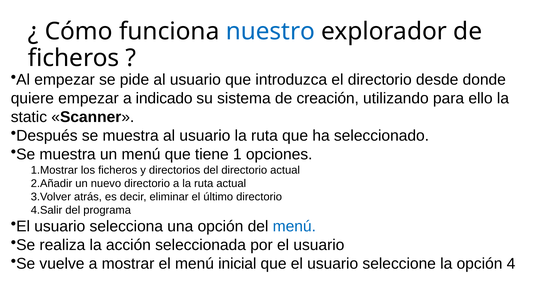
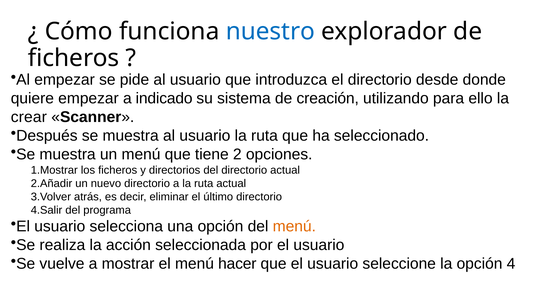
static: static -> crear (29, 117)
1: 1 -> 2 (237, 155)
menú colour: blue -> orange (294, 227)
inicial: inicial -> hacer (237, 264)
